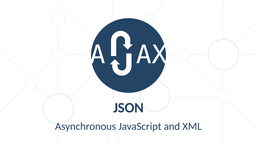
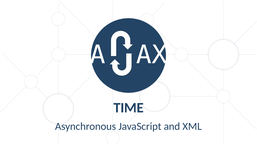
JSON: JSON -> TIME (129, 108)
